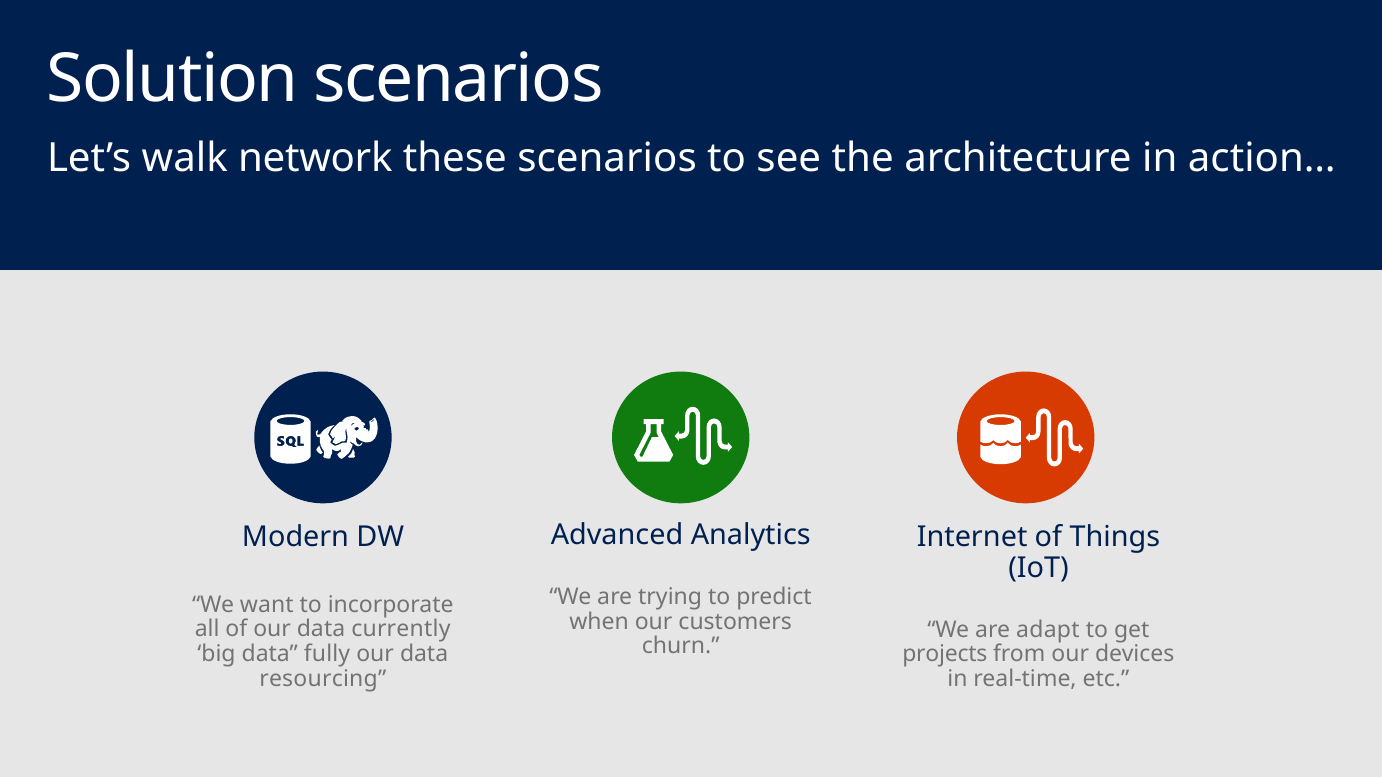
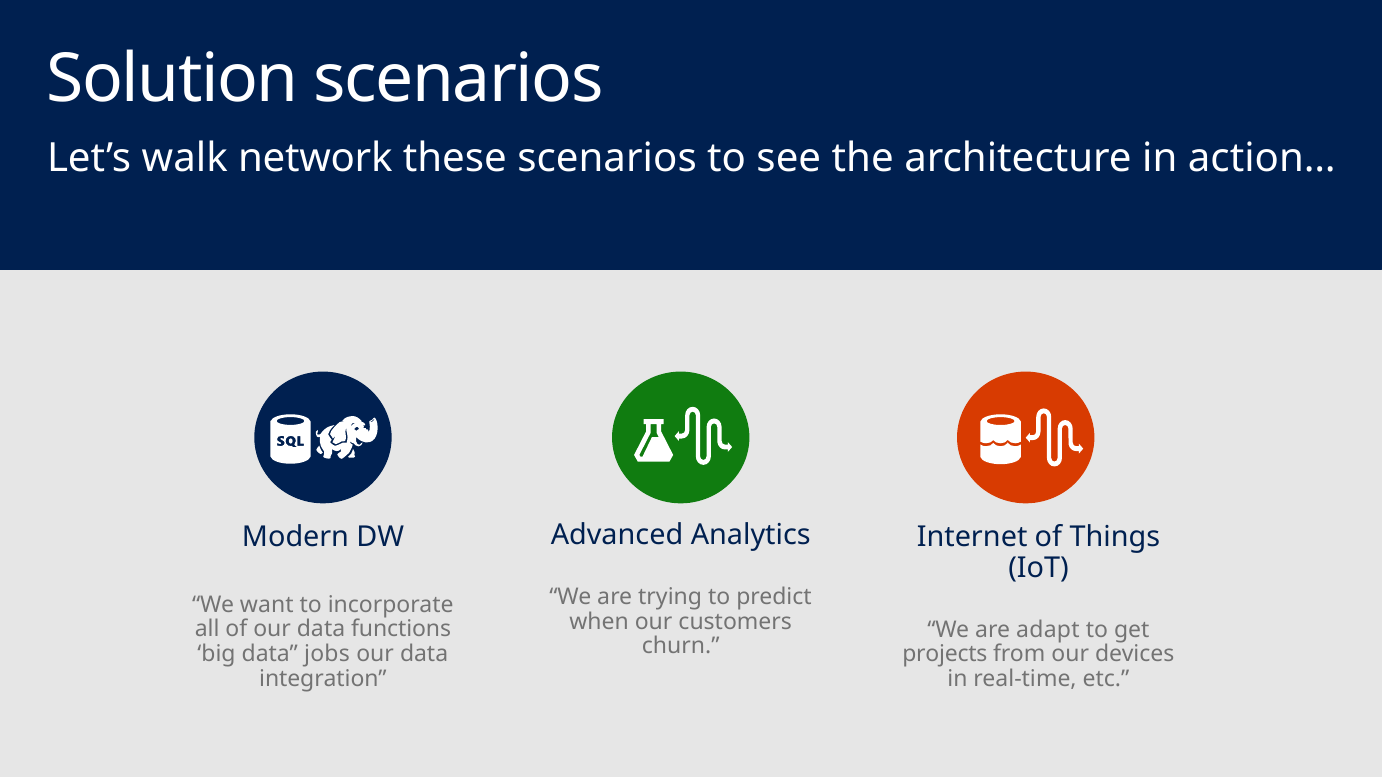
currently: currently -> functions (401, 630)
fully: fully -> jobs (327, 654)
resourcing: resourcing -> integration (323, 679)
